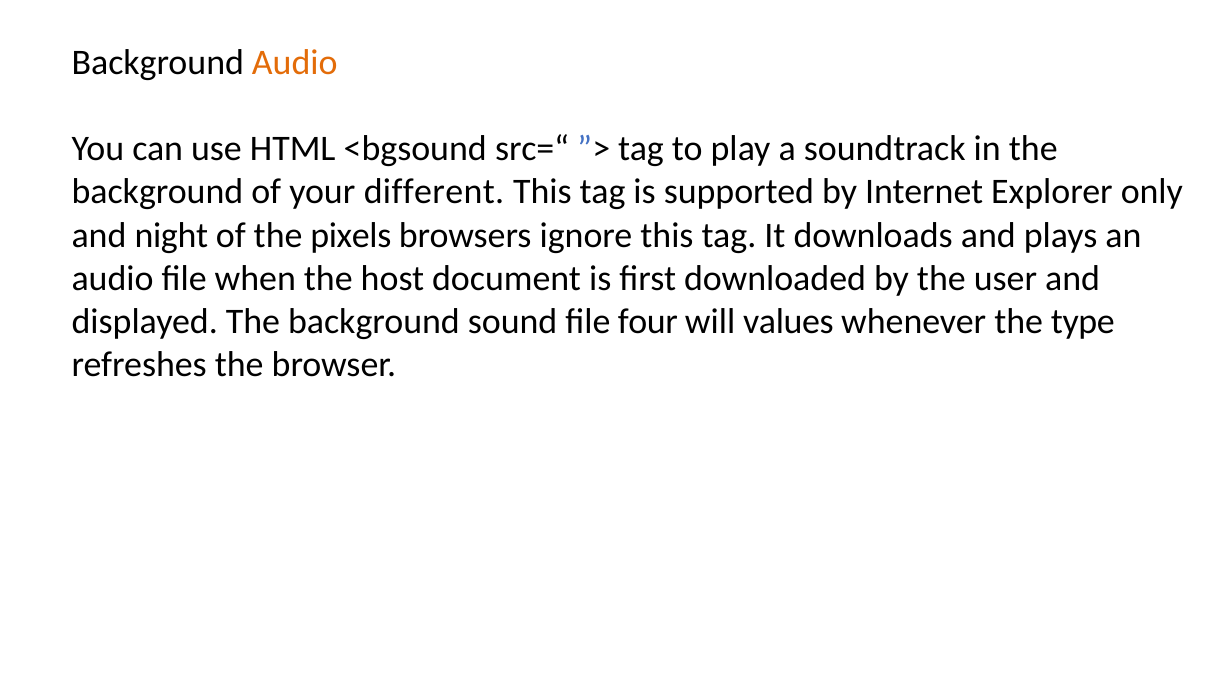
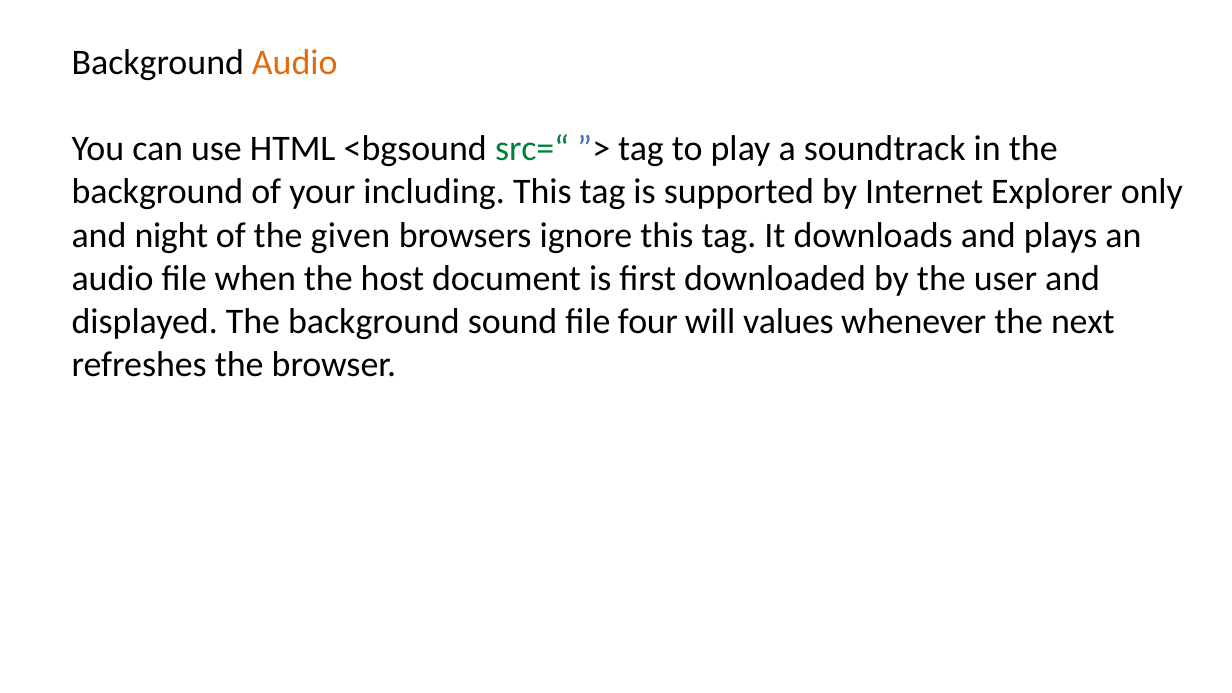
src=“ colour: black -> green (532, 149)
different: different -> including (434, 192)
pixels: pixels -> given (350, 235)
type: type -> next (1083, 322)
